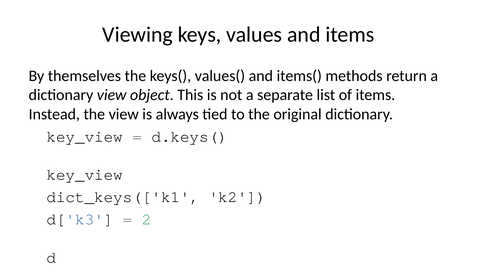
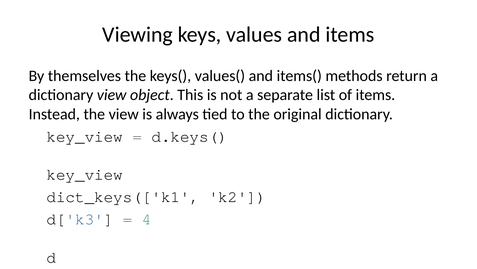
2: 2 -> 4 (147, 219)
